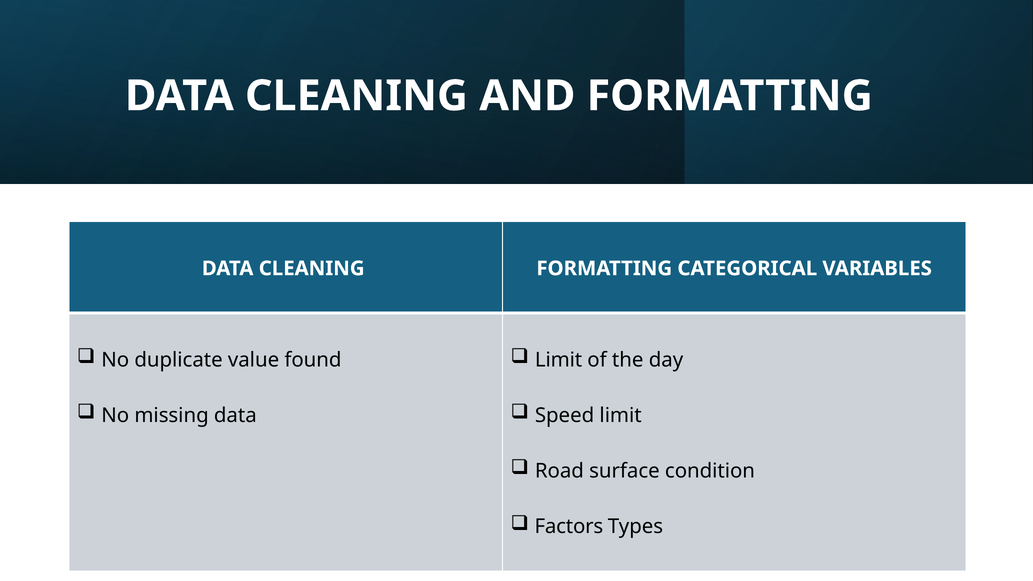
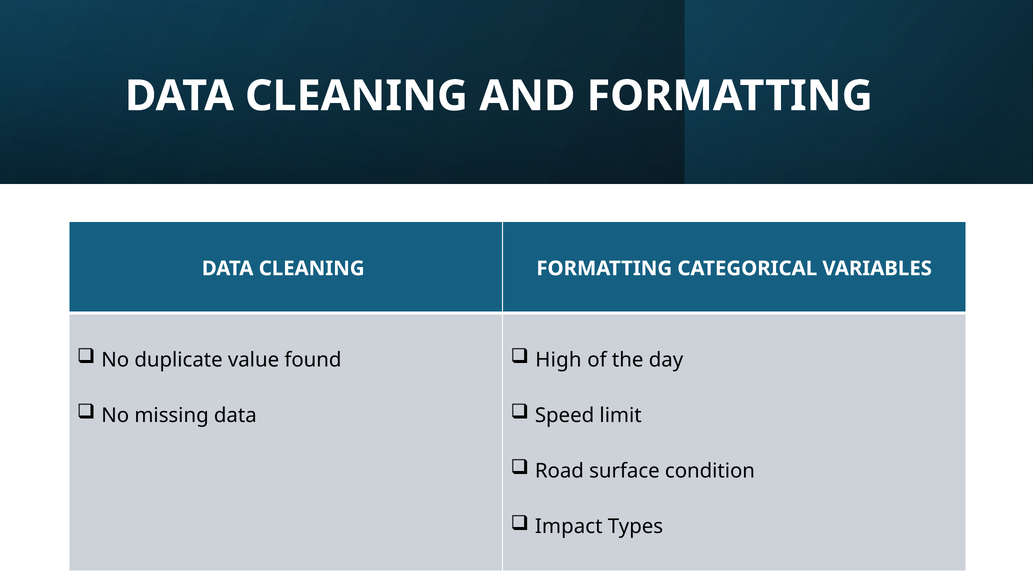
Limit: Limit -> High (558, 360)
Factors: Factors -> Impact (569, 526)
